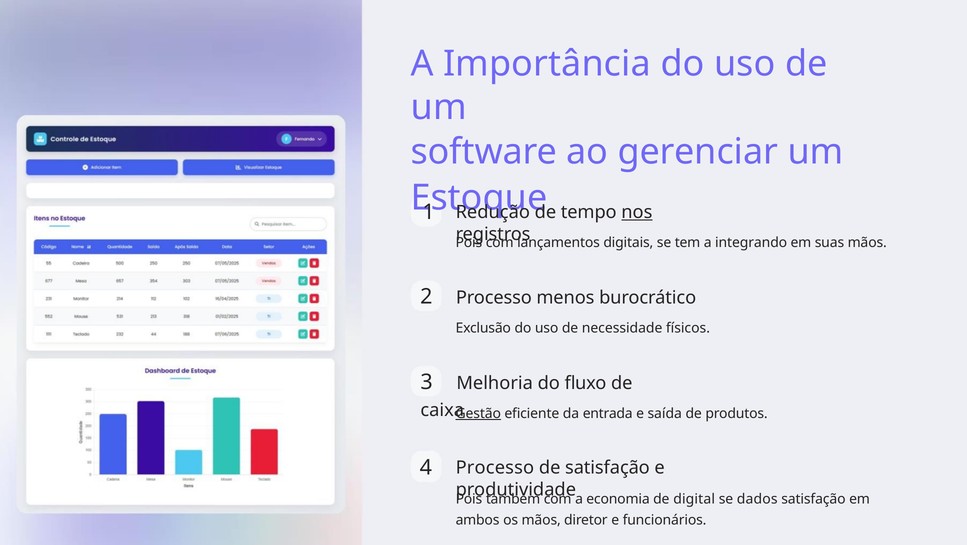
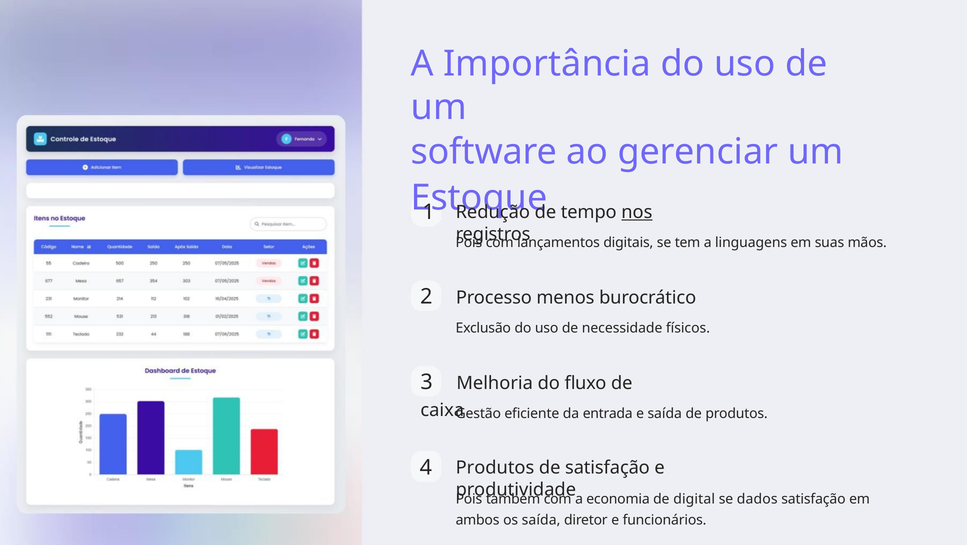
integrando: integrando -> linguagens (751, 242)
Gestão underline: present -> none (478, 413)
4 Processo: Processo -> Produtos (495, 468)
os mãos: mãos -> saída (541, 520)
